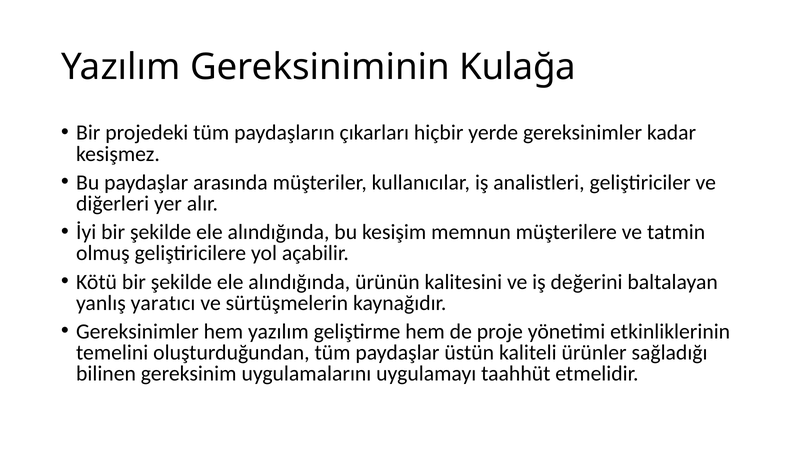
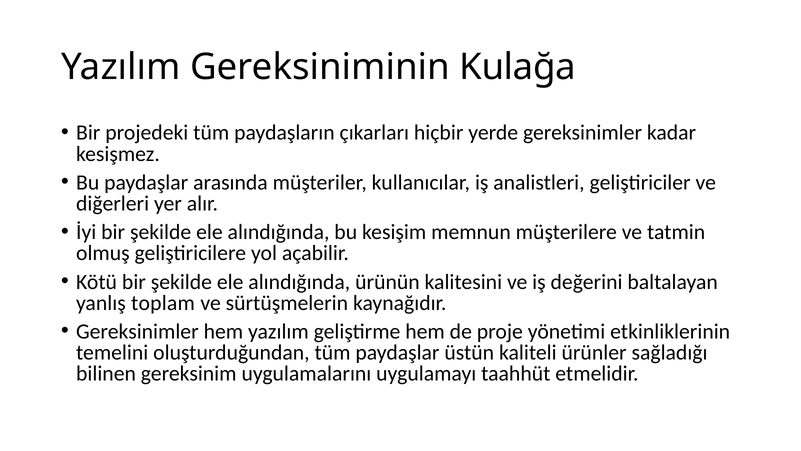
yaratıcı: yaratıcı -> toplam (163, 303)
